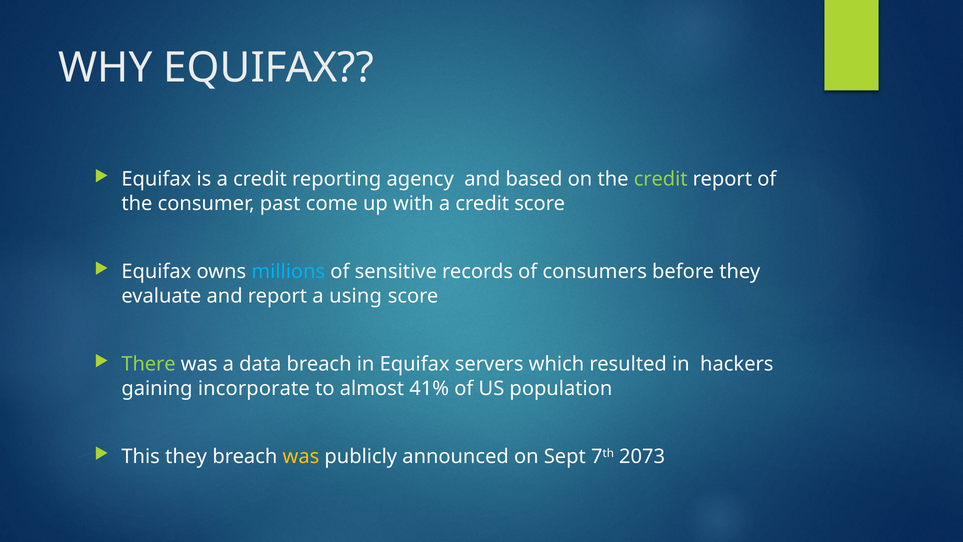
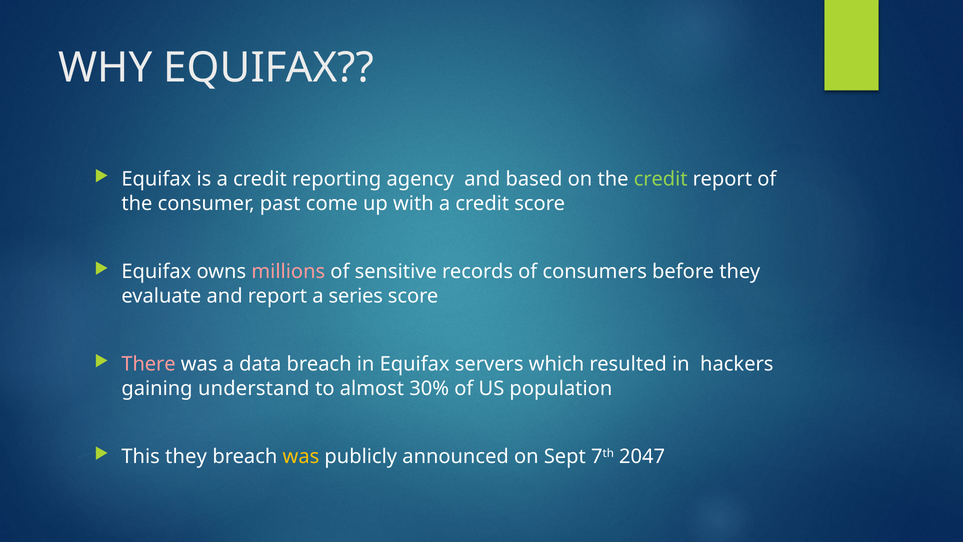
millions colour: light blue -> pink (288, 272)
using: using -> series (356, 296)
There colour: light green -> pink (149, 364)
incorporate: incorporate -> understand (254, 388)
41%: 41% -> 30% (429, 388)
2073: 2073 -> 2047 (642, 456)
